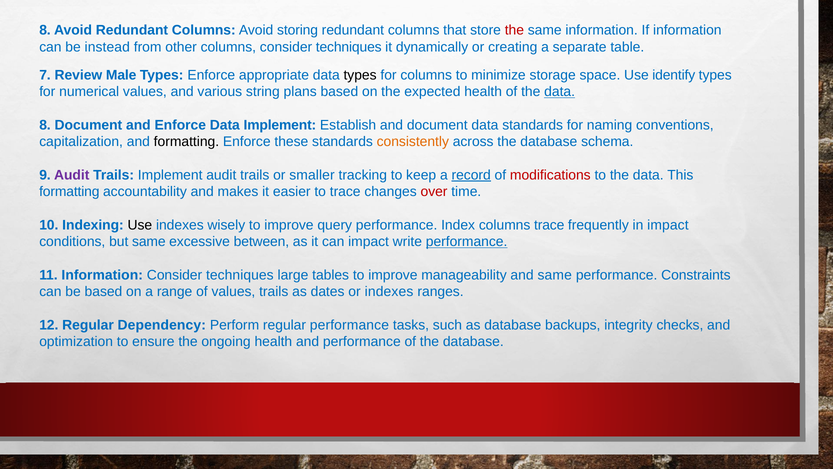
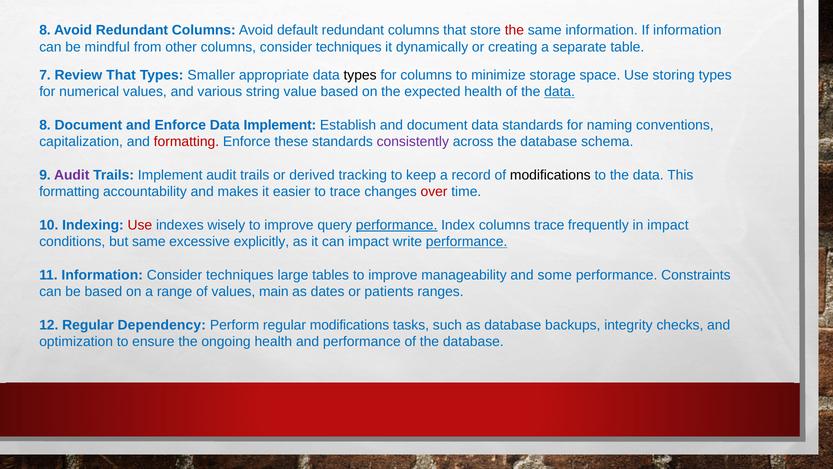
storing: storing -> default (298, 30)
instead: instead -> mindful (107, 47)
Review Male: Male -> That (121, 75)
Types Enforce: Enforce -> Smaller (211, 75)
identify: identify -> storing (674, 75)
plans: plans -> value (300, 92)
formatting colour: black -> red (186, 142)
consistently colour: orange -> purple (413, 142)
smaller: smaller -> derived (312, 175)
record underline: present -> none (471, 175)
modifications colour: red -> black (550, 175)
Use colour: black -> red (140, 225)
performance underline: none -> present (397, 225)
between: between -> explicitly (261, 242)
and same: same -> some (555, 275)
values trails: trails -> main (274, 292)
or indexes: indexes -> patients (389, 292)
regular performance: performance -> modifications (350, 325)
